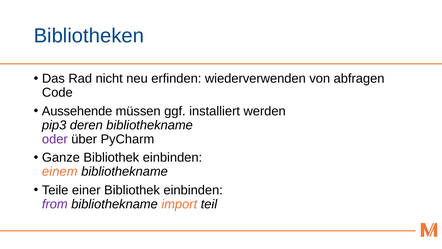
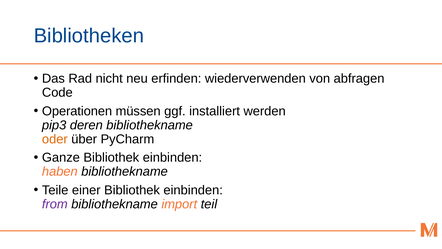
Aussehende: Aussehende -> Operationen (77, 111)
oder colour: purple -> orange (55, 139)
einem: einem -> haben (60, 171)
